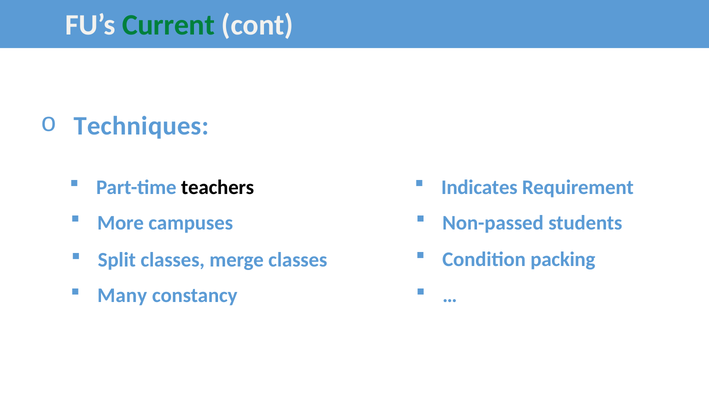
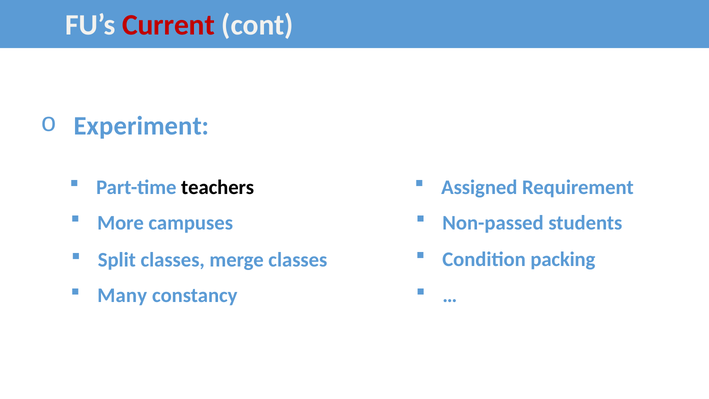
Current colour: green -> red (169, 25)
Techniques: Techniques -> Experiment (142, 126)
Indicates: Indicates -> Assigned (479, 187)
